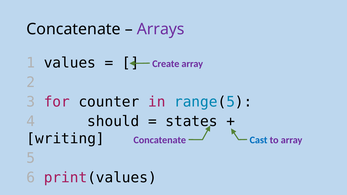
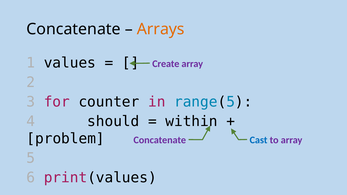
Arrays colour: purple -> orange (161, 29)
states: states -> within (192, 122)
writing: writing -> problem (66, 139)
